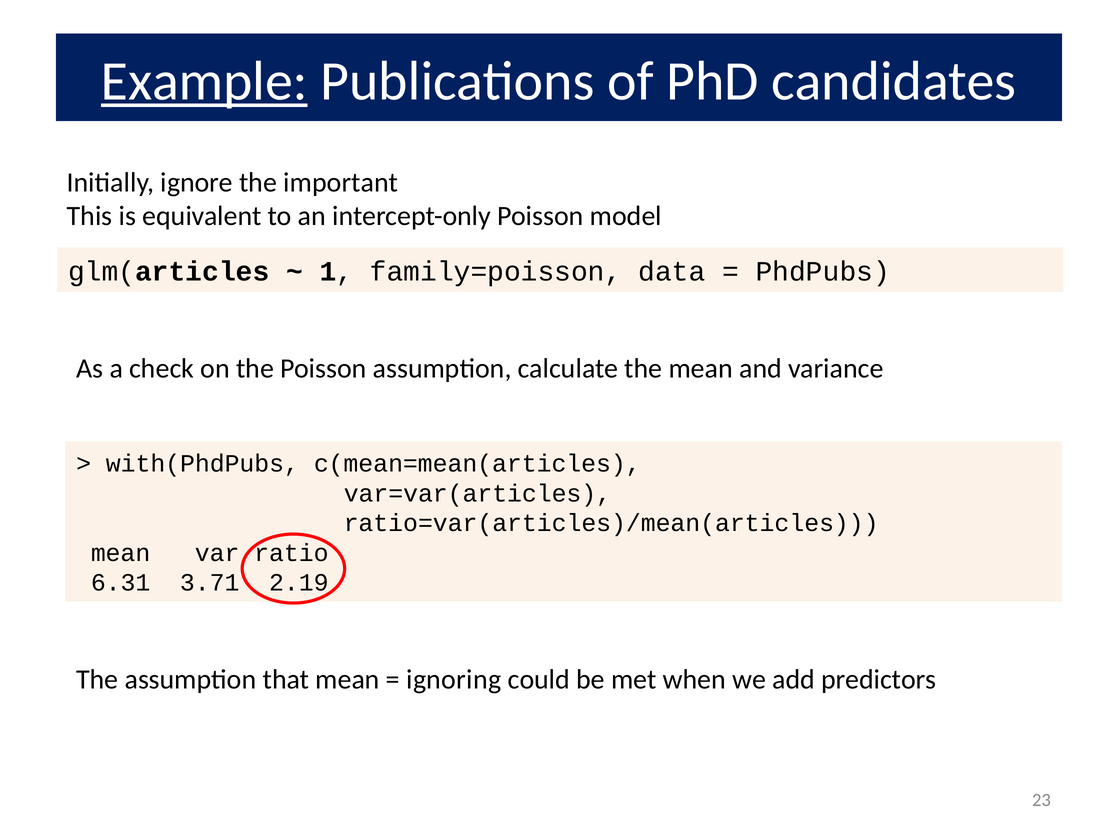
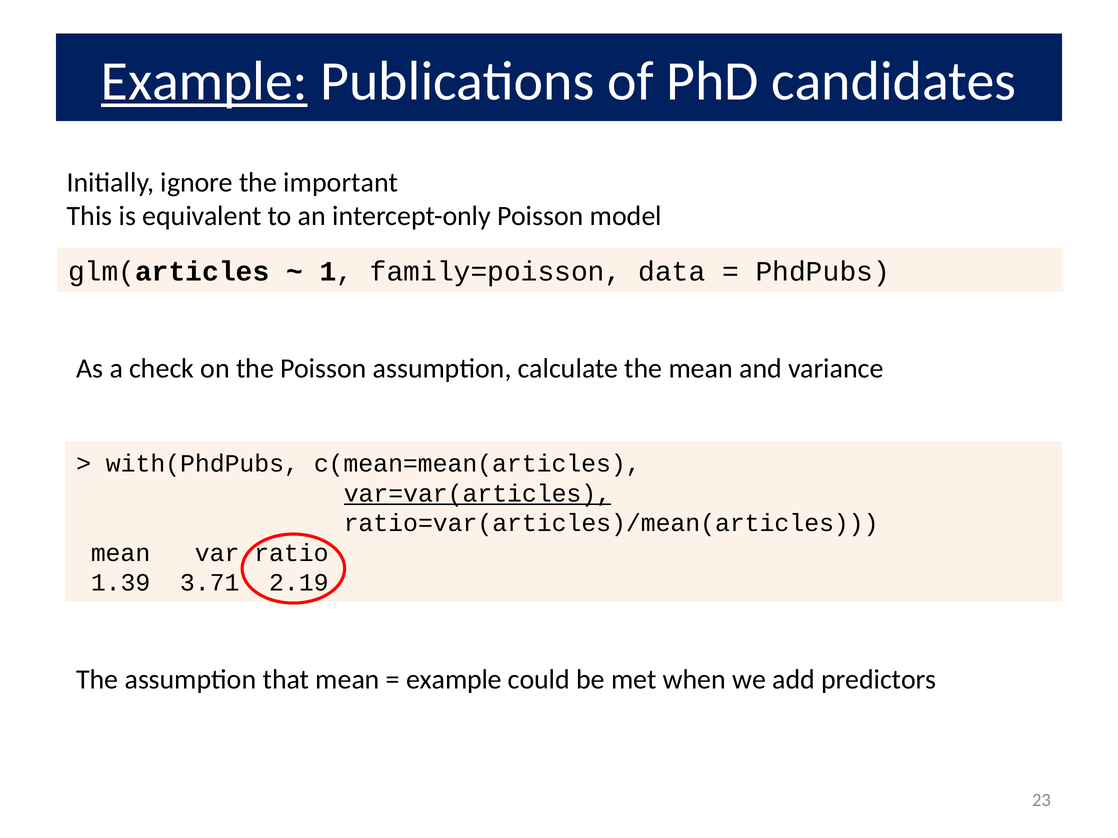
var=var(articles underline: none -> present (477, 494)
6.31: 6.31 -> 1.39 (121, 583)
ignoring: ignoring -> example (454, 680)
